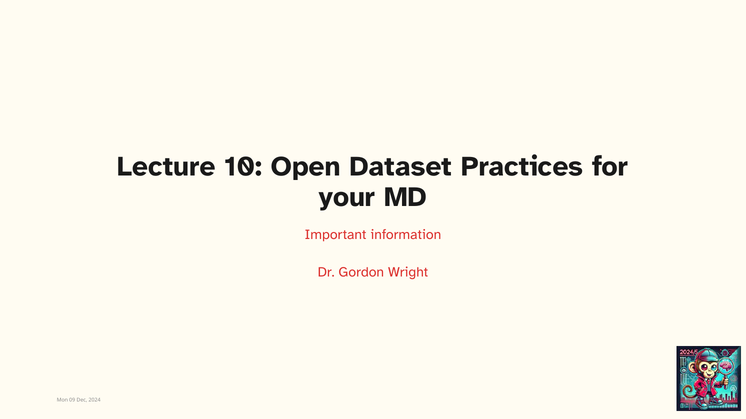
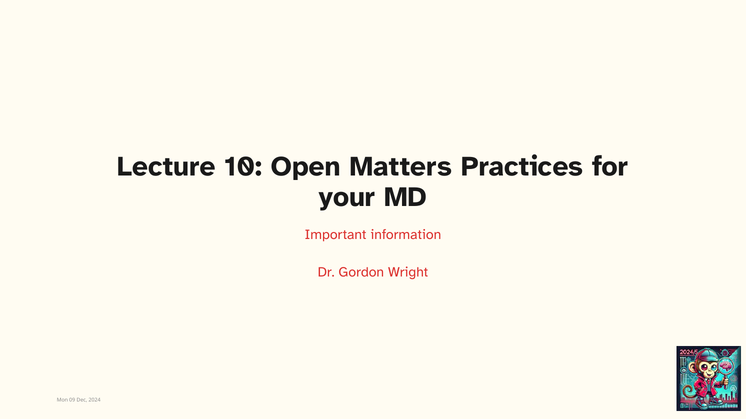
Dataset: Dataset -> Matters (401, 167)
